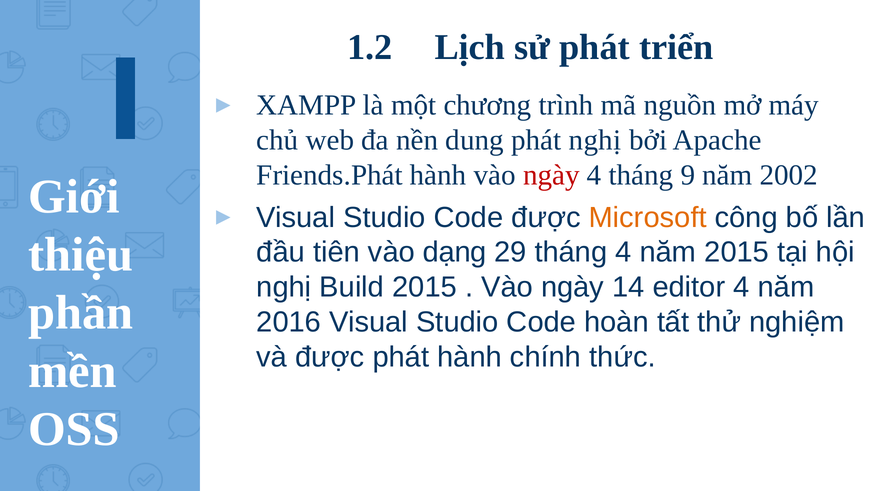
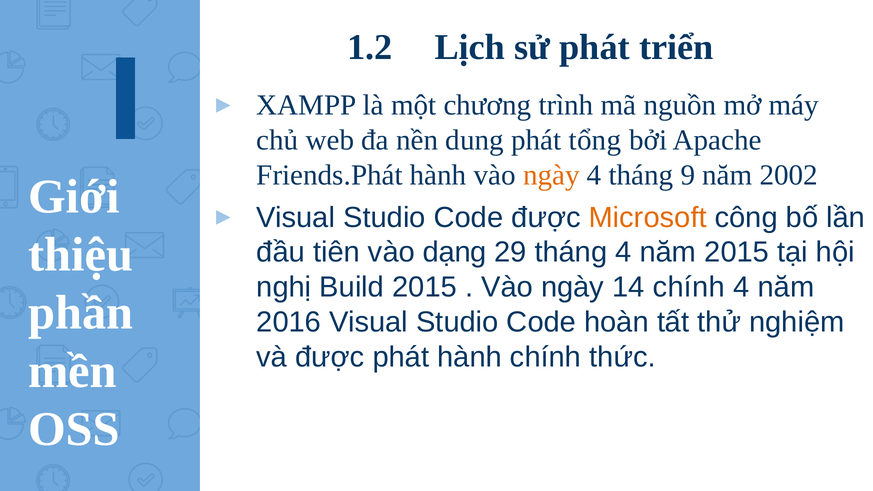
phát nghị: nghị -> tổng (595, 140)
ngày colour: red -> orange (551, 175)
14 editor: editor -> chính (689, 287)
